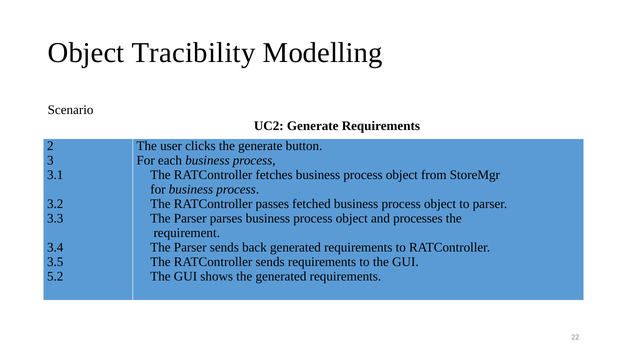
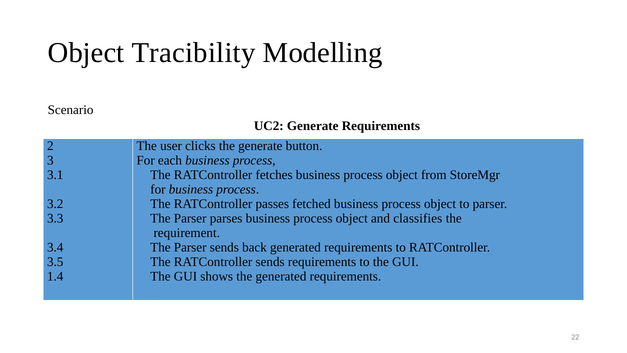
processes: processes -> classifies (418, 218)
5.2: 5.2 -> 1.4 (55, 276)
